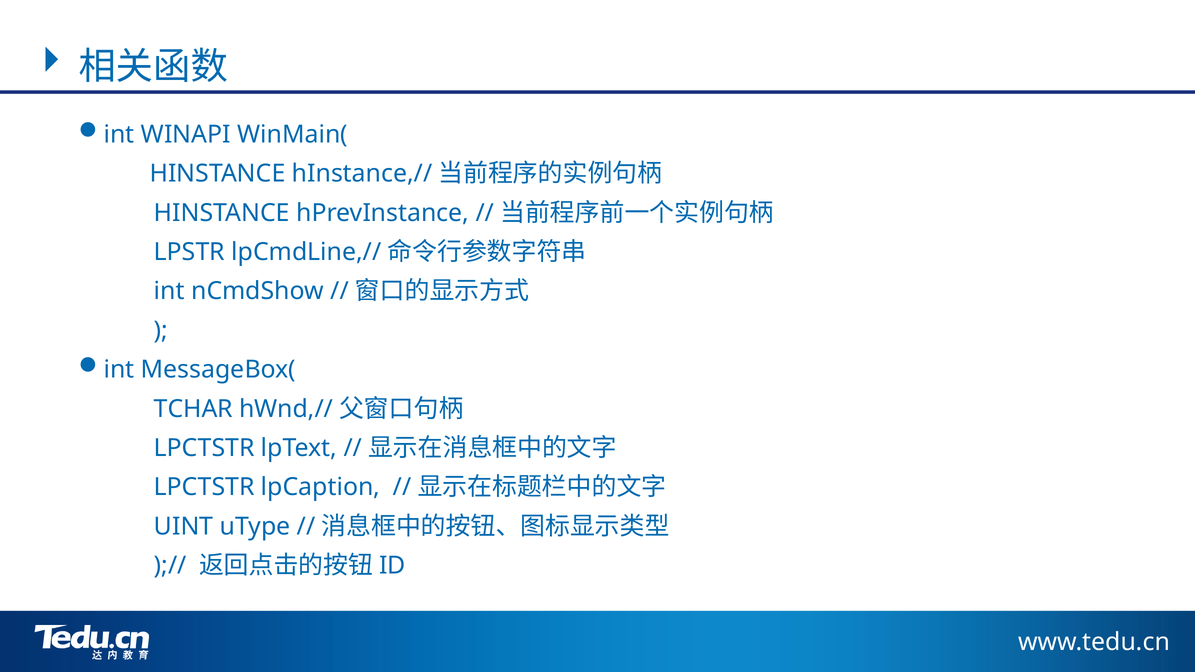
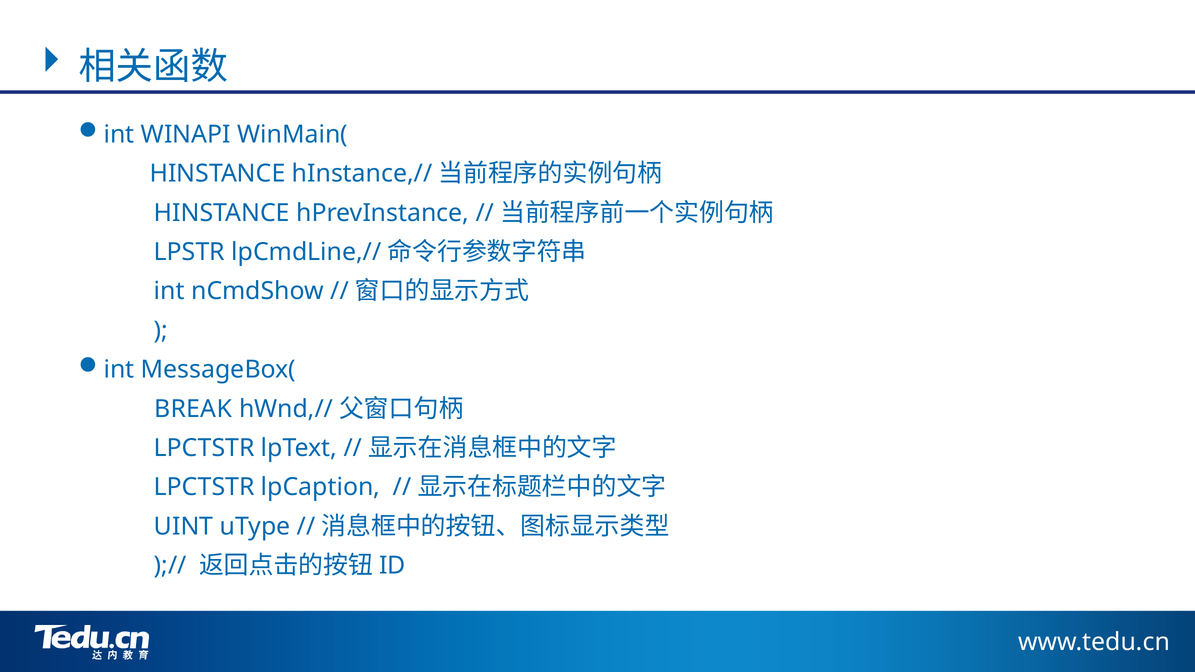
TCHAR: TCHAR -> BREAK (193, 409)
